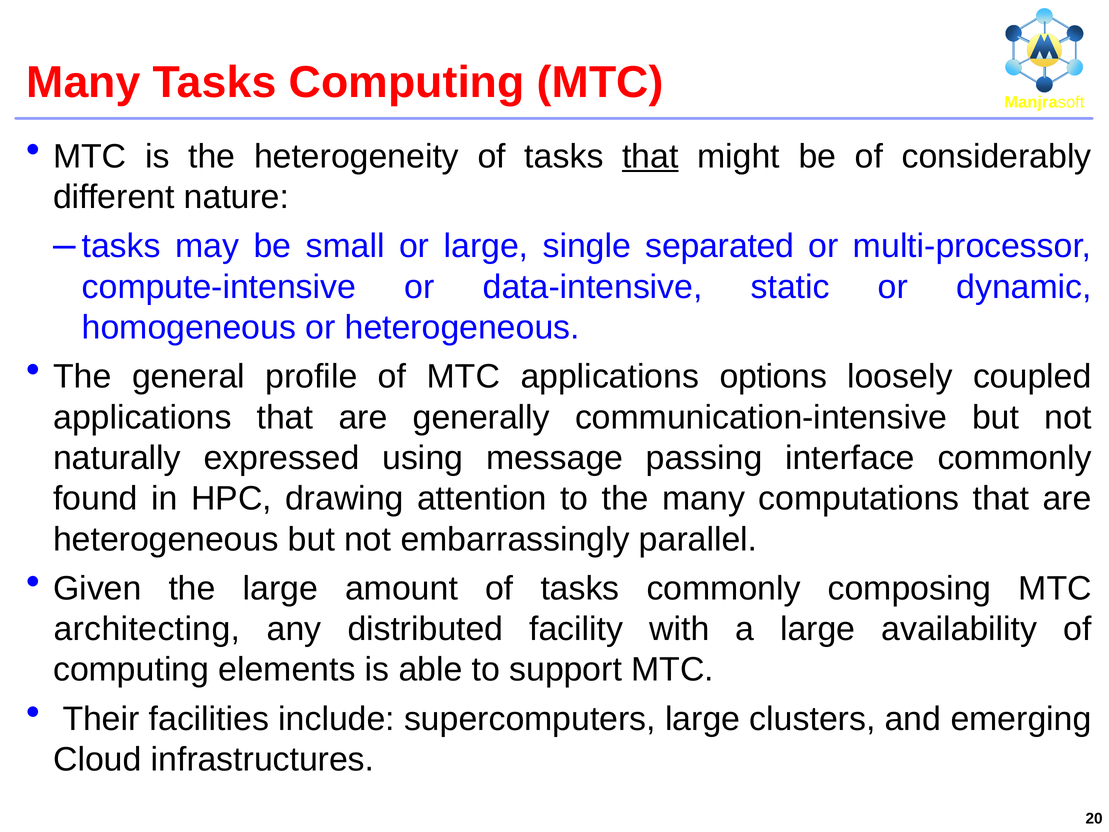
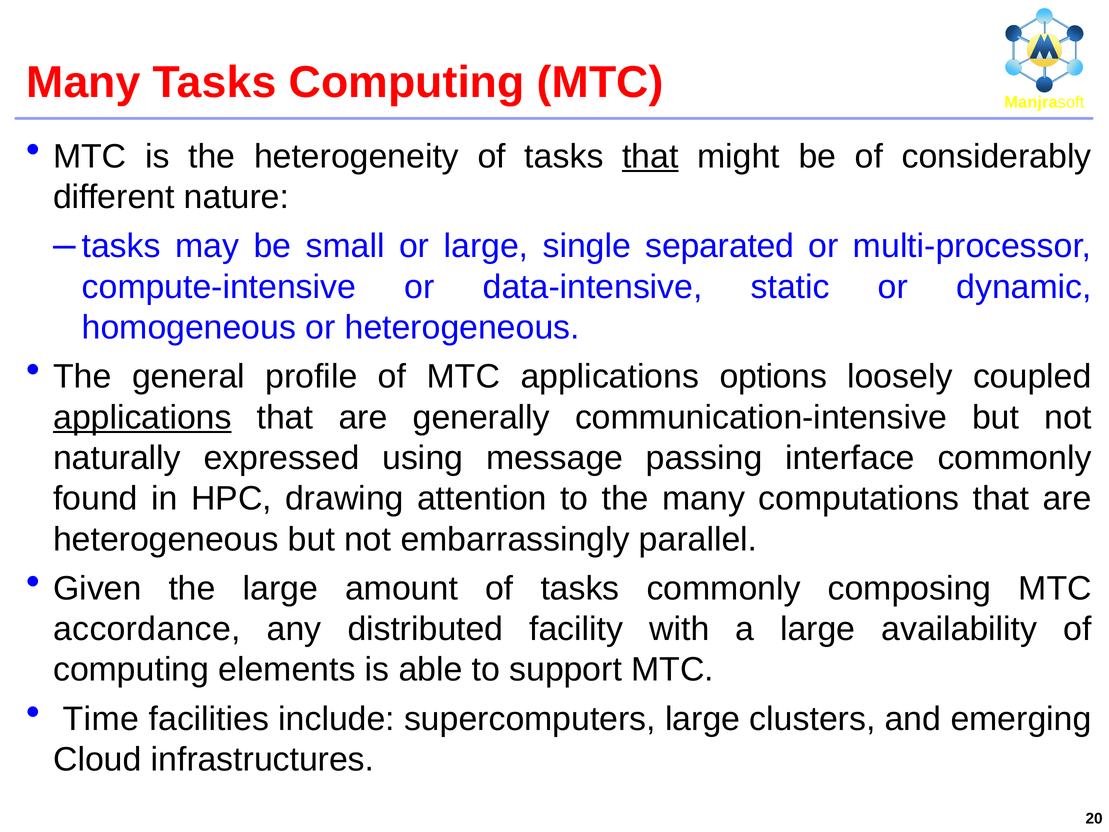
applications underline: none -> present (142, 417)
architecting: architecting -> accordance (147, 629)
Their: Their -> Time (101, 719)
